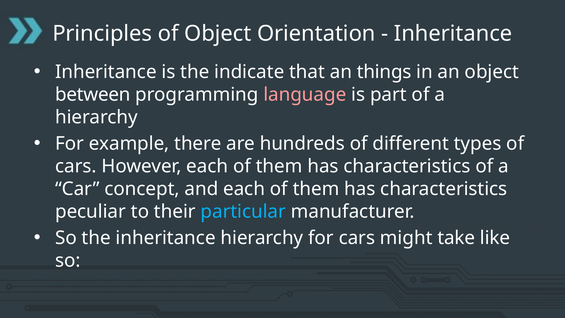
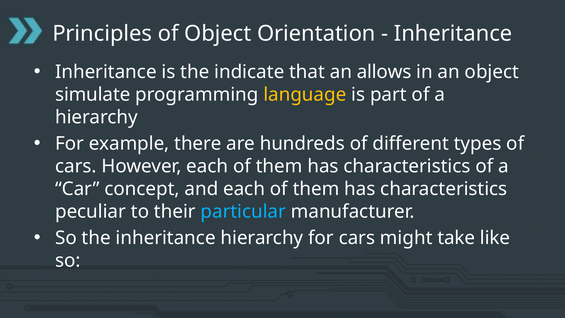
things: things -> allows (384, 72)
between: between -> simulate (93, 95)
language colour: pink -> yellow (305, 95)
